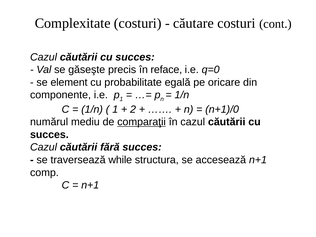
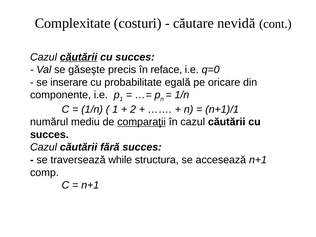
căutare costuri: costuri -> nevidă (236, 23)
căutării underline: none -> present (79, 57)
element: element -> inserare (69, 82)
n+1)/0: n+1)/0 -> n+1)/1 (222, 109)
